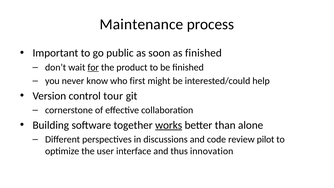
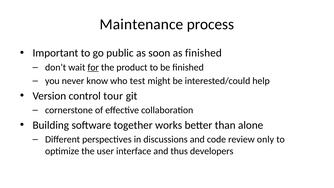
first: first -> test (137, 81)
works underline: present -> none (169, 125)
pilot: pilot -> only (265, 139)
innovation: innovation -> developers (212, 151)
